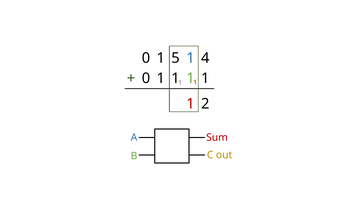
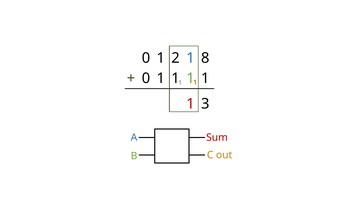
5: 5 -> 2 (176, 58)
4: 4 -> 8 (205, 58)
2: 2 -> 3 (205, 104)
